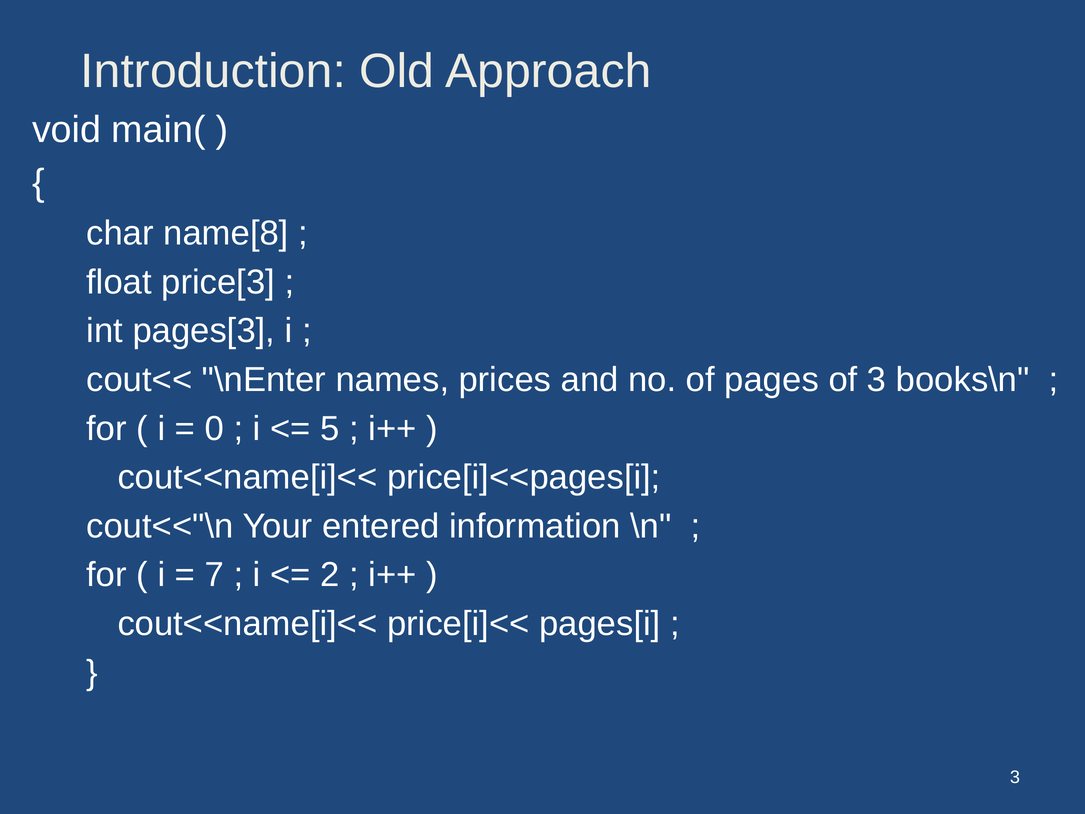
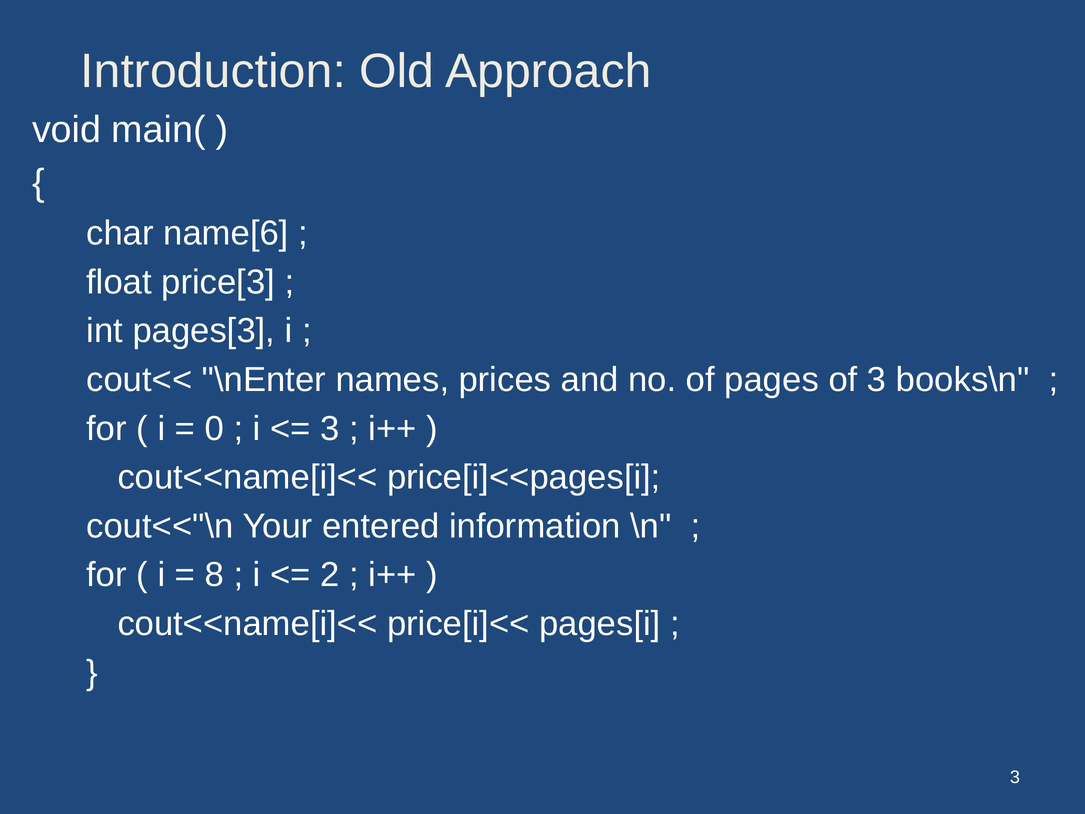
name[8: name[8 -> name[6 (226, 233)
5: 5 -> 3 (330, 428)
7: 7 -> 8 (214, 575)
